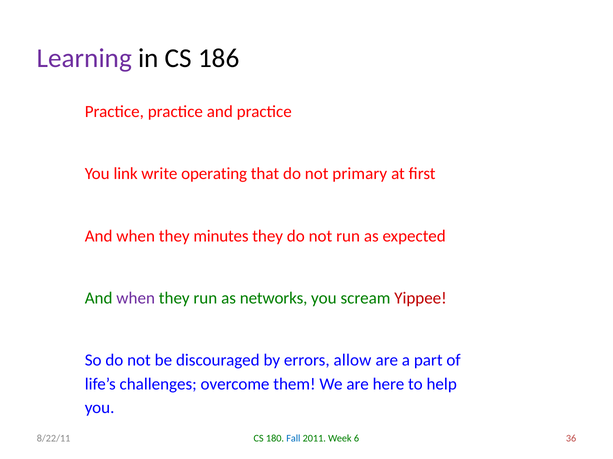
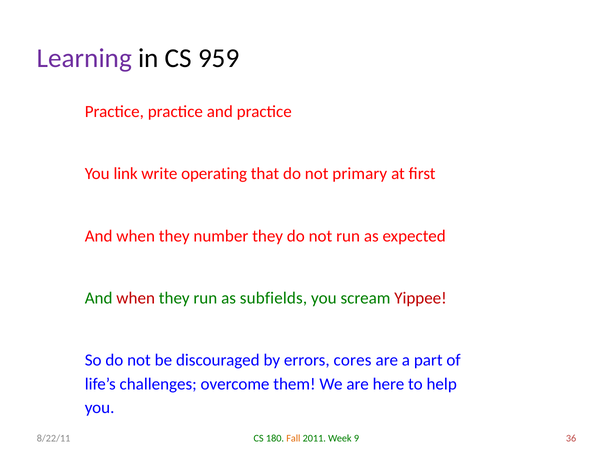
186: 186 -> 959 (219, 59)
minutes: minutes -> number (221, 236)
when colour: purple -> red (136, 299)
networks: networks -> subfields (274, 299)
allow: allow -> cores (353, 361)
Fall colour: blue -> orange (293, 439)
6: 6 -> 9 (356, 439)
